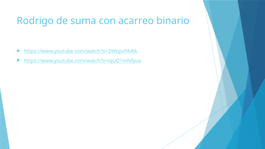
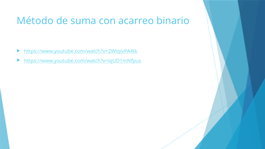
Rodrigo: Rodrigo -> Método (35, 21)
